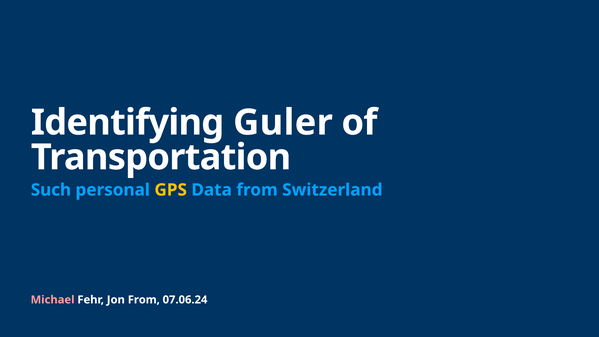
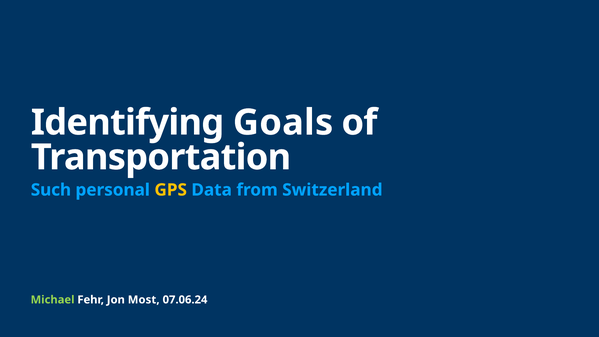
Guler: Guler -> Goals (283, 123)
Michael colour: pink -> light green (53, 300)
Jon From: From -> Most (144, 300)
